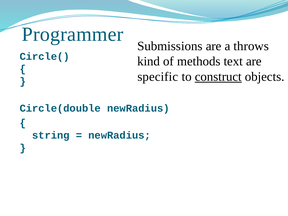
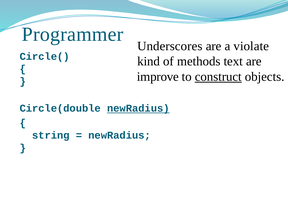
Submissions: Submissions -> Underscores (170, 46)
throws: throws -> violate (251, 46)
specific: specific -> improve (158, 77)
newRadius underline: none -> present (138, 108)
